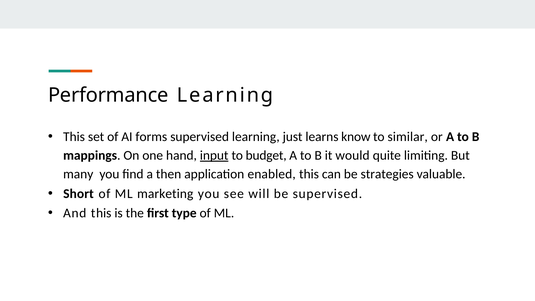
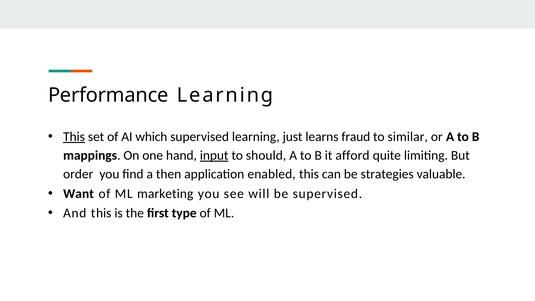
This underline: none -> present (74, 137)
forms: forms -> which (151, 137)
know: know -> fraud (356, 137)
budget: budget -> should (266, 155)
would: would -> afford (352, 155)
many: many -> order (78, 174)
Short: Short -> Want (79, 194)
